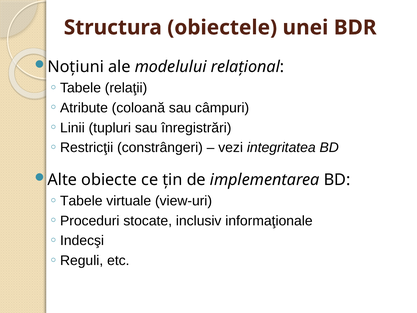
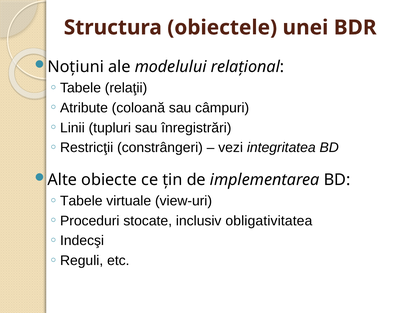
informaţionale: informaţionale -> obligativitatea (269, 221)
